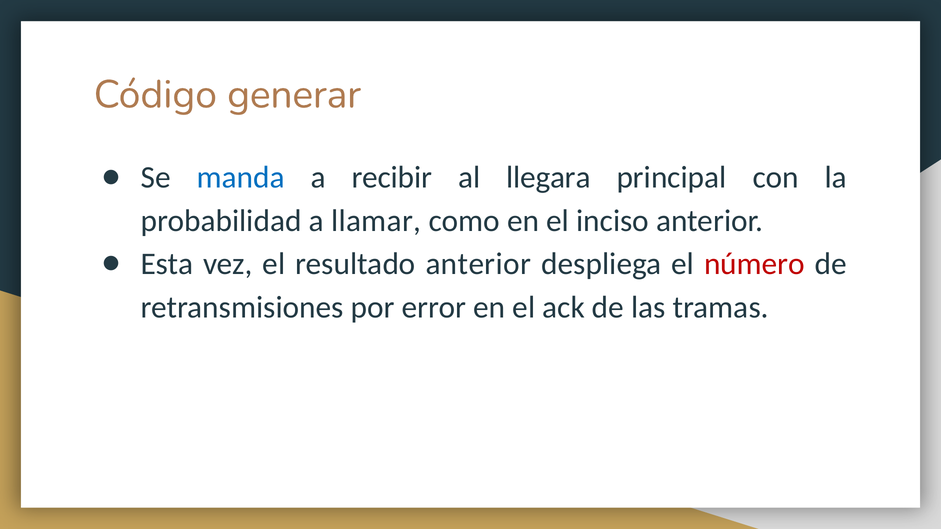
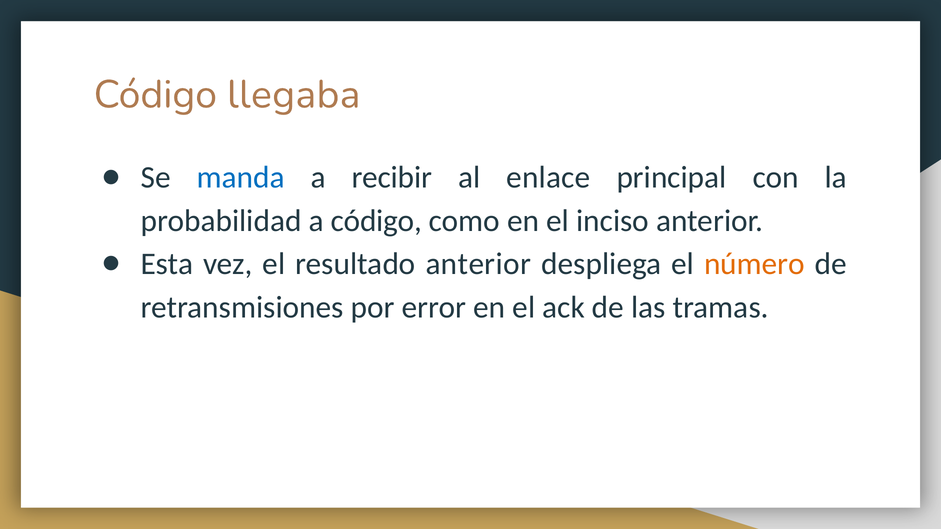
generar: generar -> llegaba (294, 95)
llegara: llegara -> enlace (548, 178)
a llamar: llamar -> código (376, 221)
número colour: red -> orange (754, 264)
